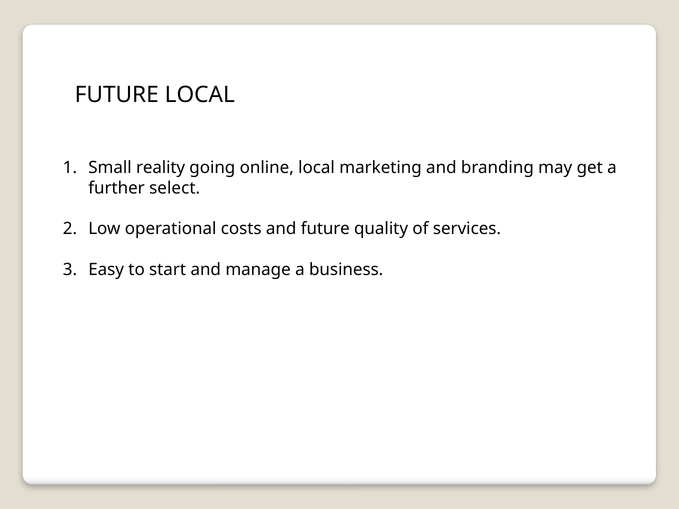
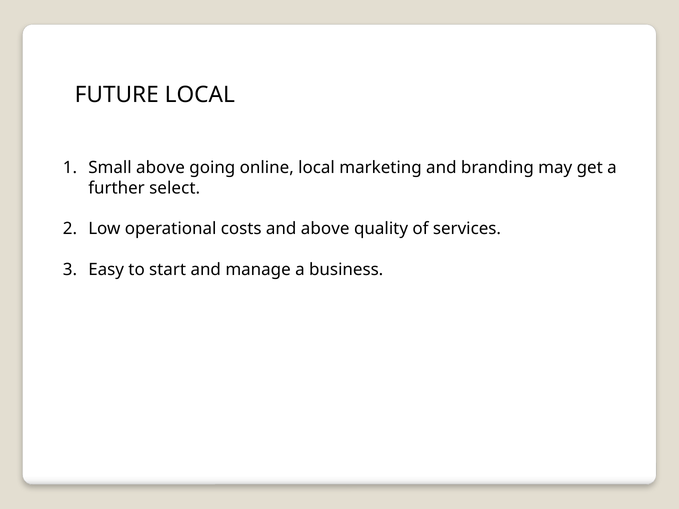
Small reality: reality -> above (160, 168)
and future: future -> above (325, 229)
